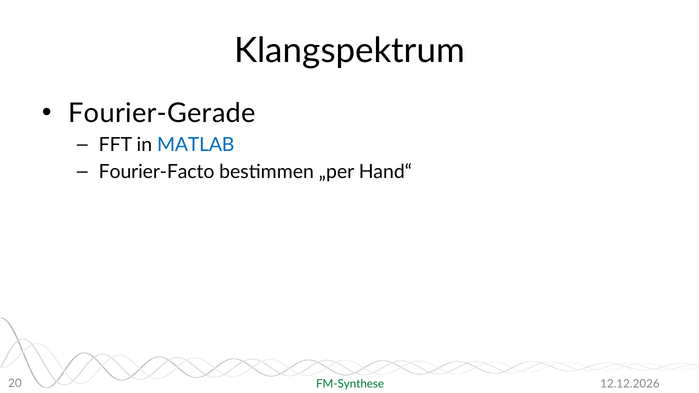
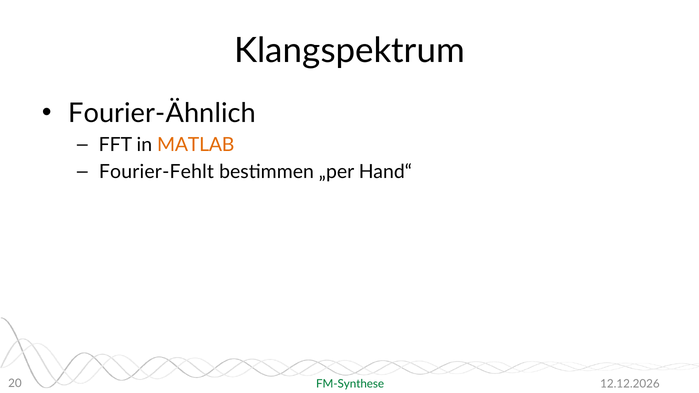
Fourier-Gerade: Fourier-Gerade -> Fourier-Ähnlich (162, 113)
MATLAB colour: blue -> orange (196, 145)
Fourier-Facto: Fourier-Facto -> Fourier-Fehlt (156, 172)
